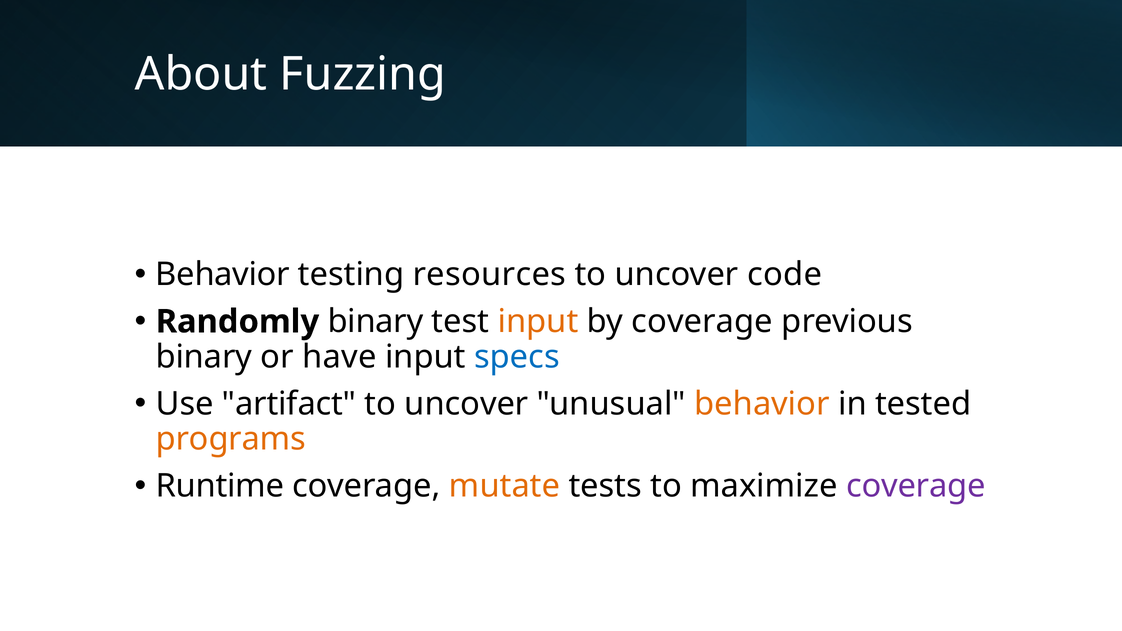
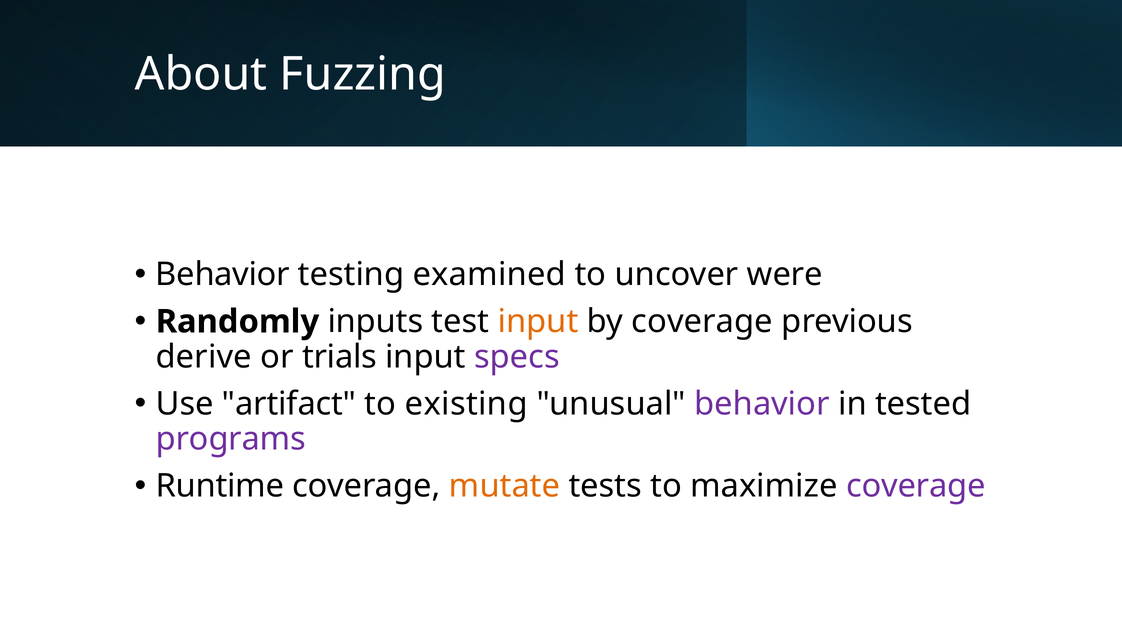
resources: resources -> examined (489, 275)
code: code -> were (785, 275)
Randomly binary: binary -> inputs (375, 322)
binary: binary -> derive (204, 357)
have: have -> trials (340, 357)
specs colour: blue -> purple (517, 357)
uncover: uncover -> existing (466, 404)
behavior colour: orange -> purple (762, 404)
programs colour: orange -> purple (231, 439)
